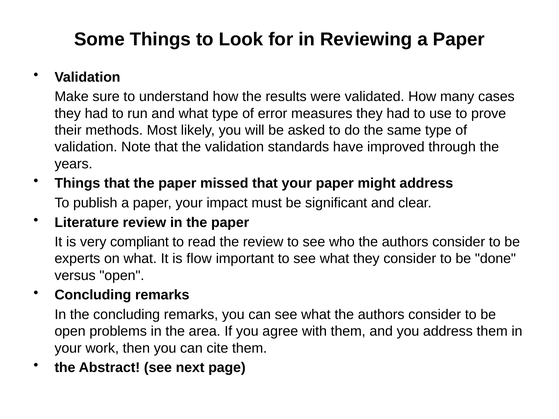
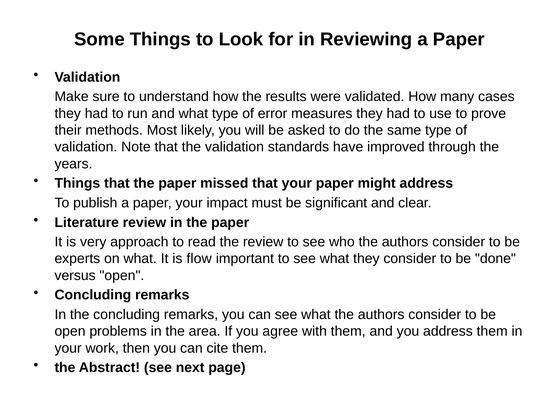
compliant: compliant -> approach (139, 242)
